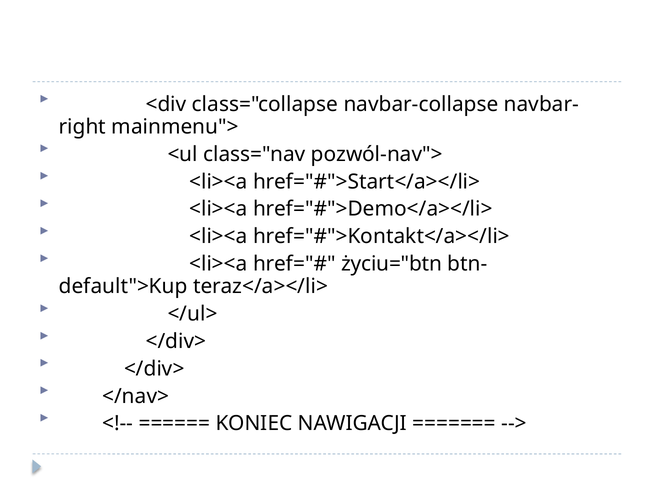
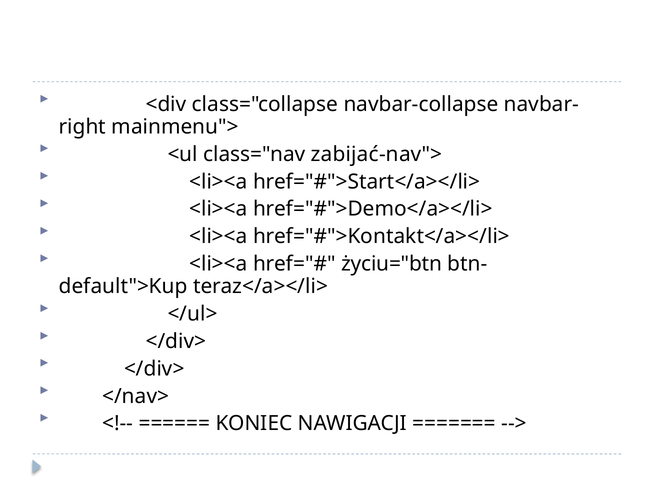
pozwól-nav">: pozwól-nav"> -> zabijać-nav"> (377, 154)
